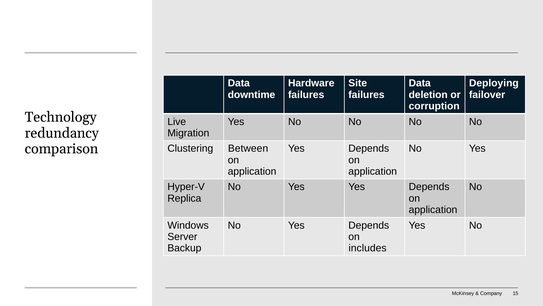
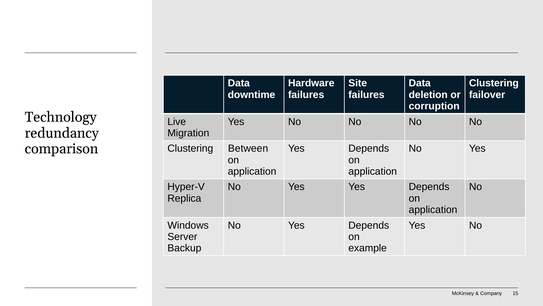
Deploying: Deploying -> Clustering (494, 83)
includes: includes -> example (368, 248)
